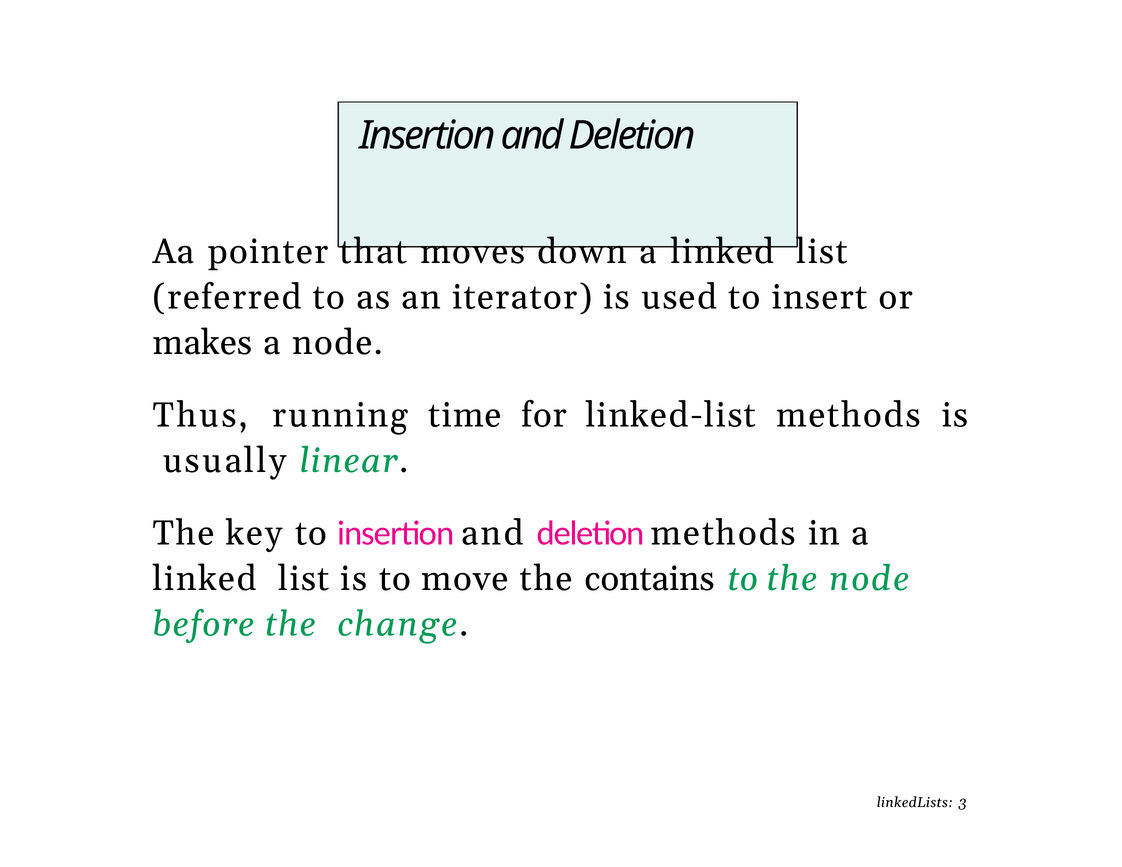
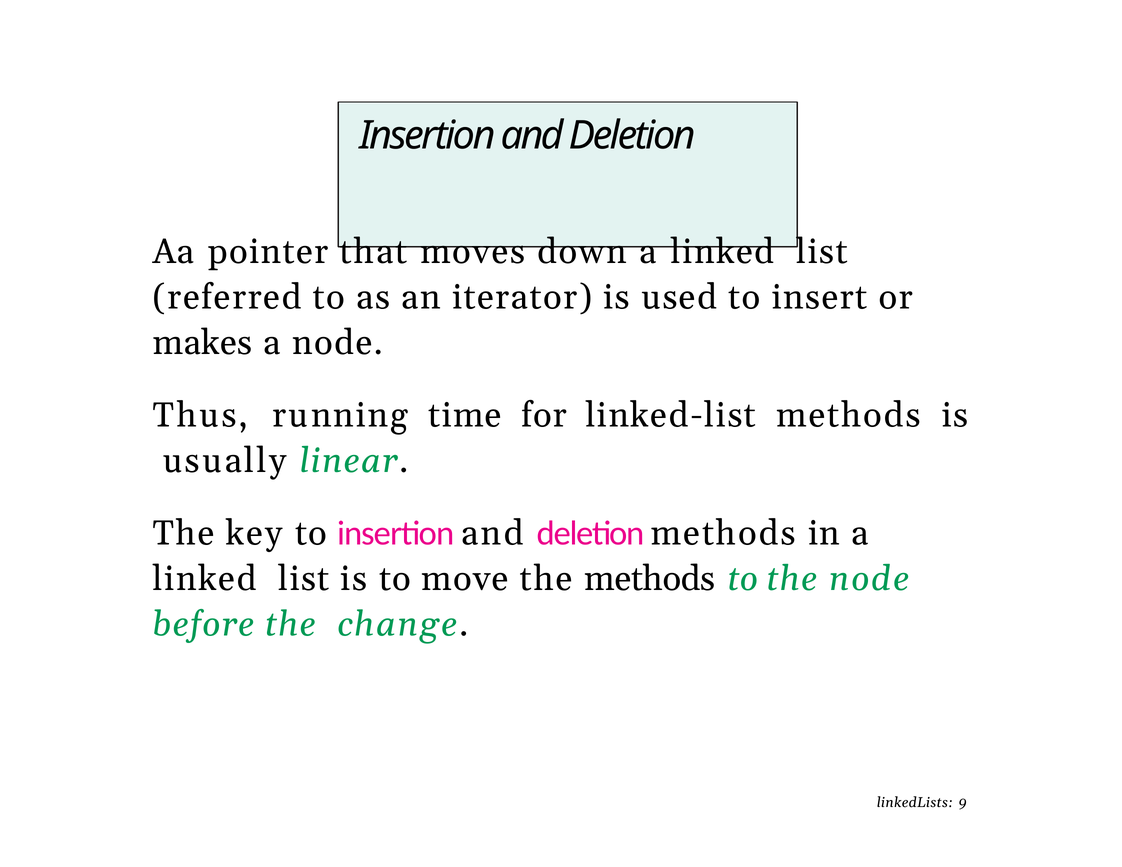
the contains: contains -> methods (650, 579)
3: 3 -> 9 (963, 803)
